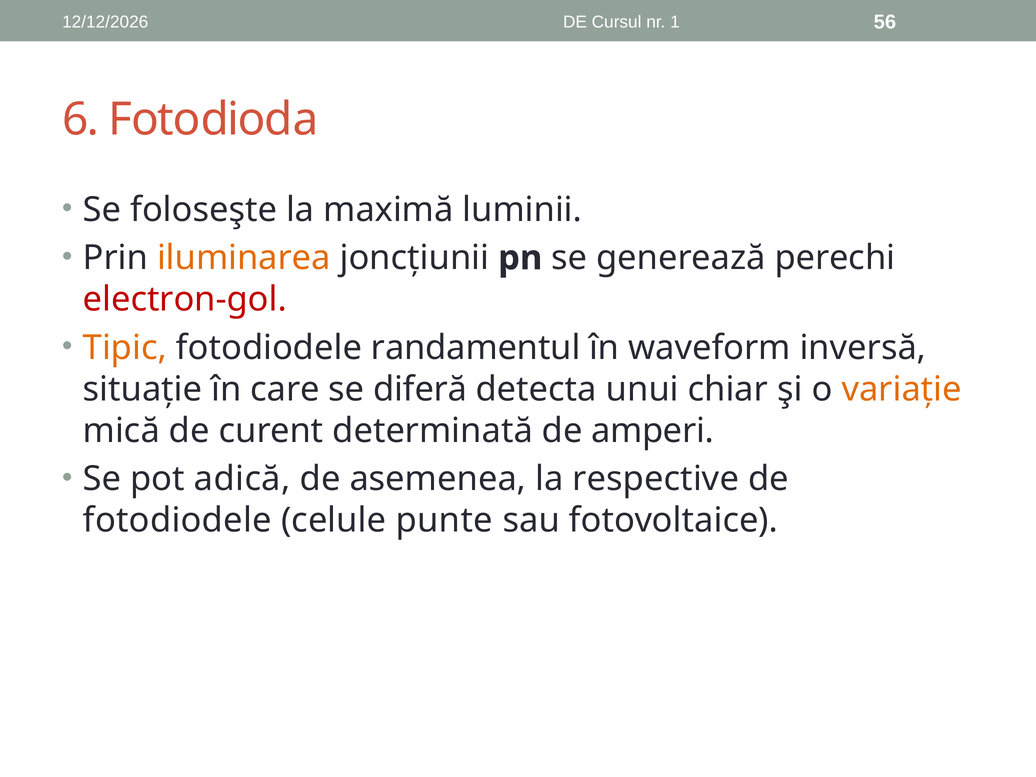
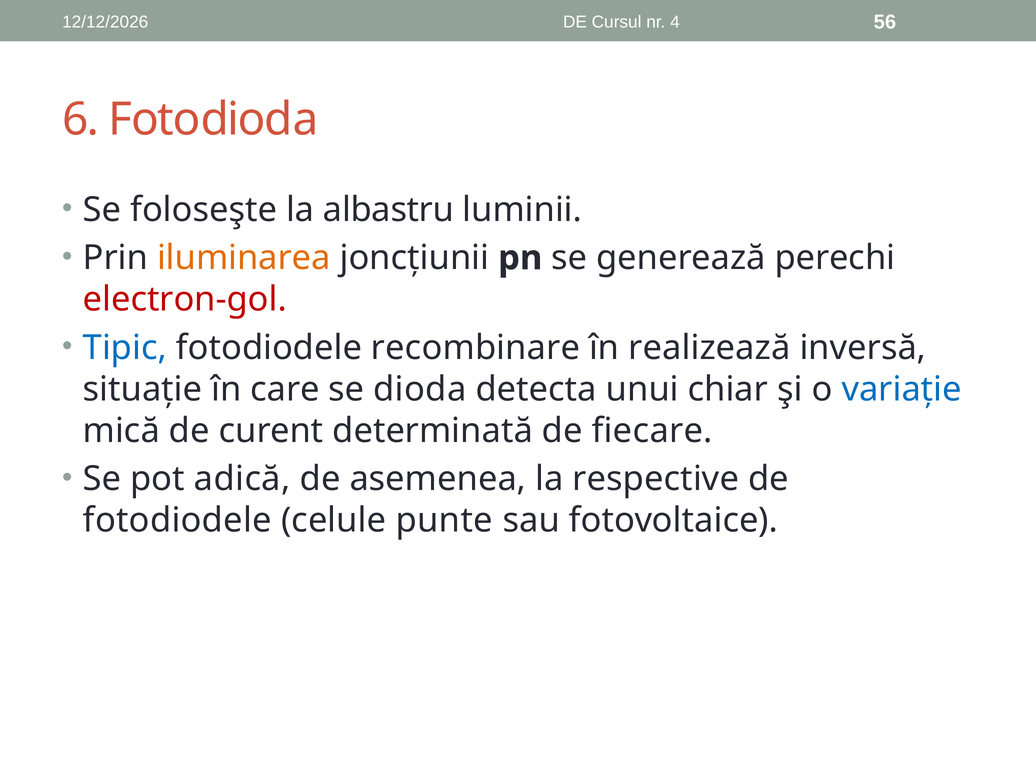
1: 1 -> 4 (675, 22)
maximă: maximă -> albastru (389, 210)
Tipic colour: orange -> blue (125, 348)
randamentul: randamentul -> recombinare (476, 348)
waveform: waveform -> realizează (709, 348)
diferă: diferă -> dioda (420, 389)
variație colour: orange -> blue (902, 389)
amperi: amperi -> fiecare (652, 431)
